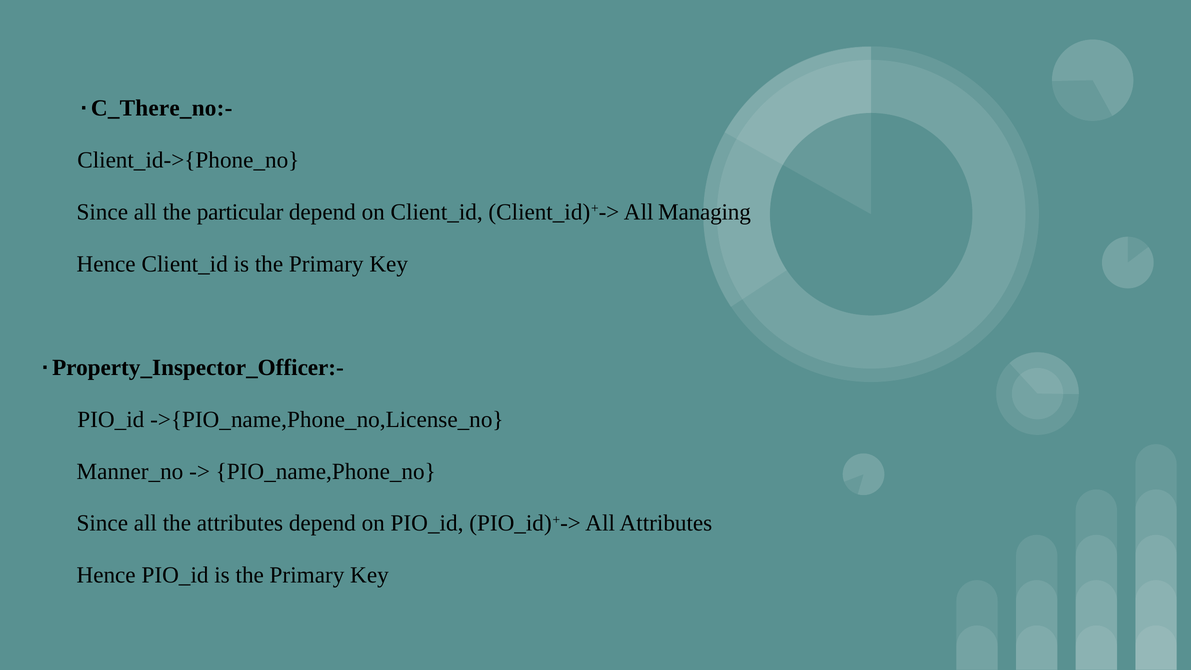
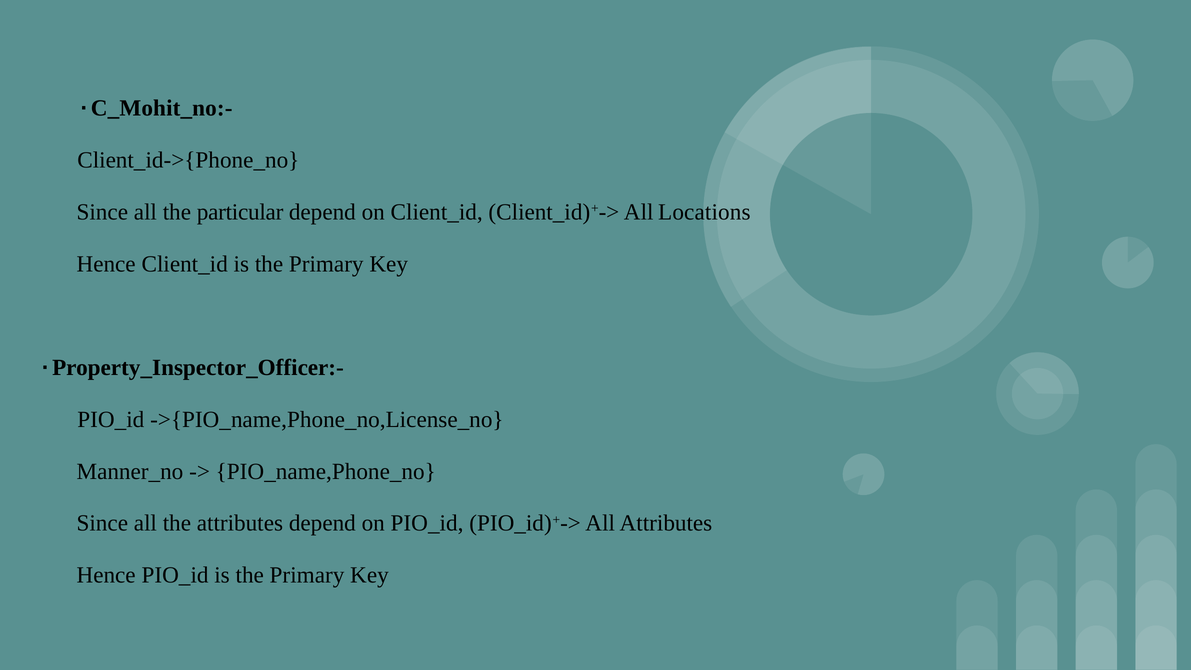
C_There_no:-: C_There_no:- -> C_Mohit_no:- (162, 108)
Managing: Managing -> Locations (704, 212)
